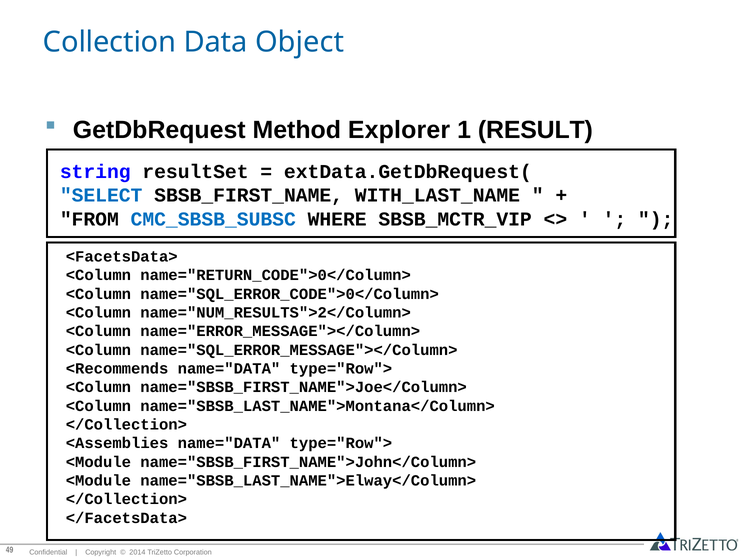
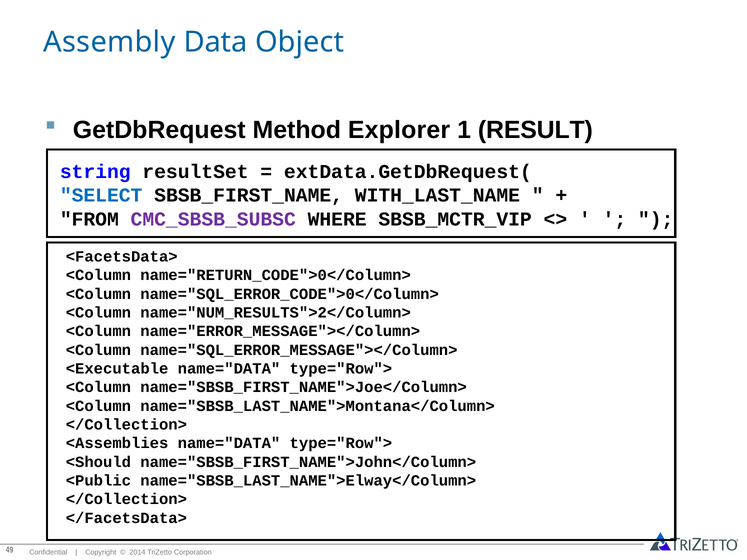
Collection: Collection -> Assembly (109, 42)
CMC_SBSB_SUBSC colour: blue -> purple (213, 219)
<Recommends: <Recommends -> <Executable (117, 369)
<Module: <Module -> <Should (98, 462)
<Module: <Module -> <Public (98, 481)
